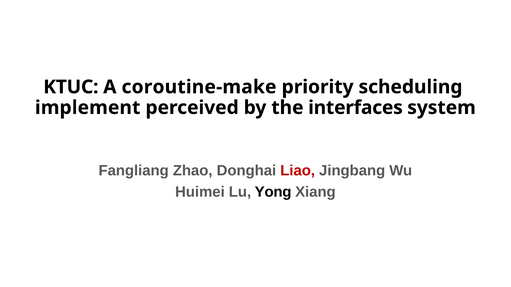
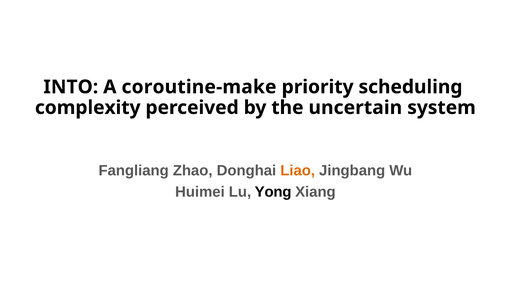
KTUC: KTUC -> INTO (71, 87)
implement: implement -> complexity (88, 108)
interfaces: interfaces -> uncertain (355, 108)
Liao colour: red -> orange (298, 171)
